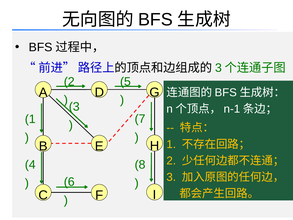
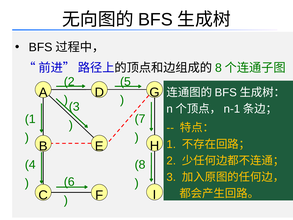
3: 3 -> 8 (218, 68)
